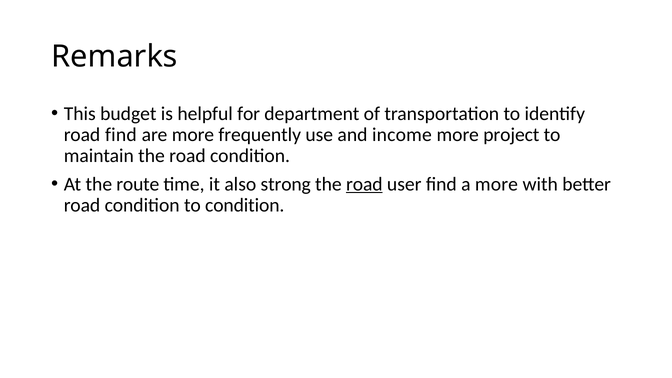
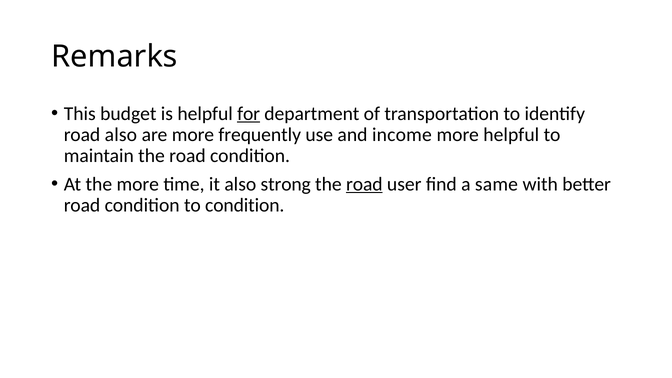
for underline: none -> present (249, 114)
road find: find -> also (121, 135)
more project: project -> helpful (511, 135)
the route: route -> more (138, 184)
a more: more -> same (496, 184)
